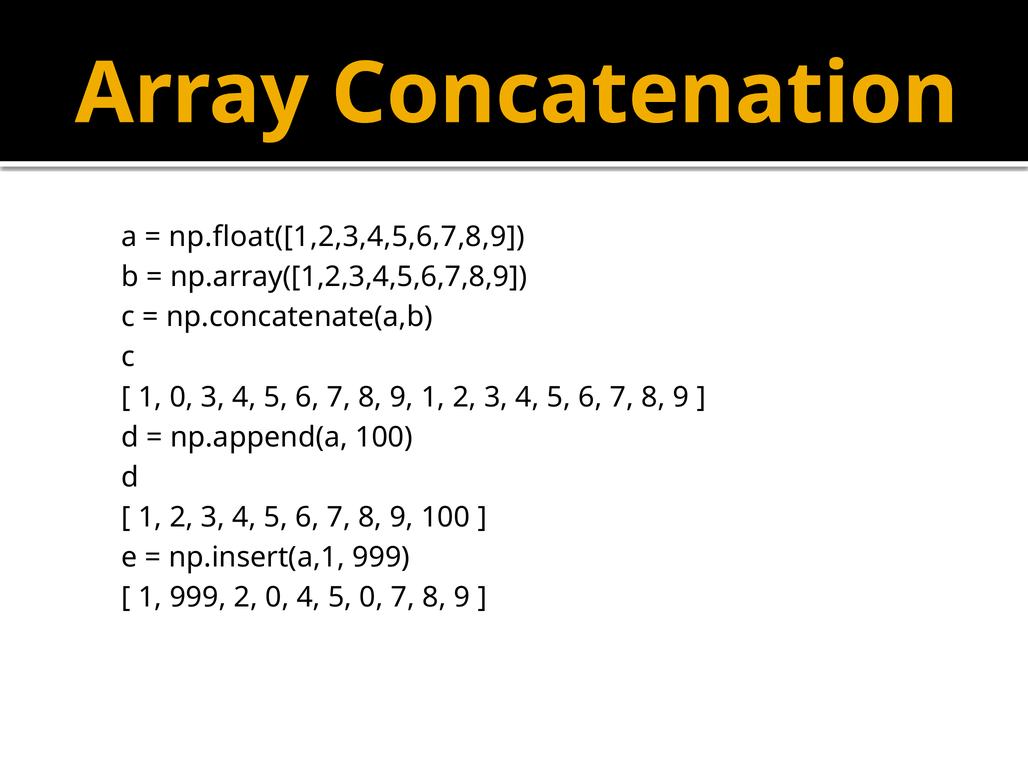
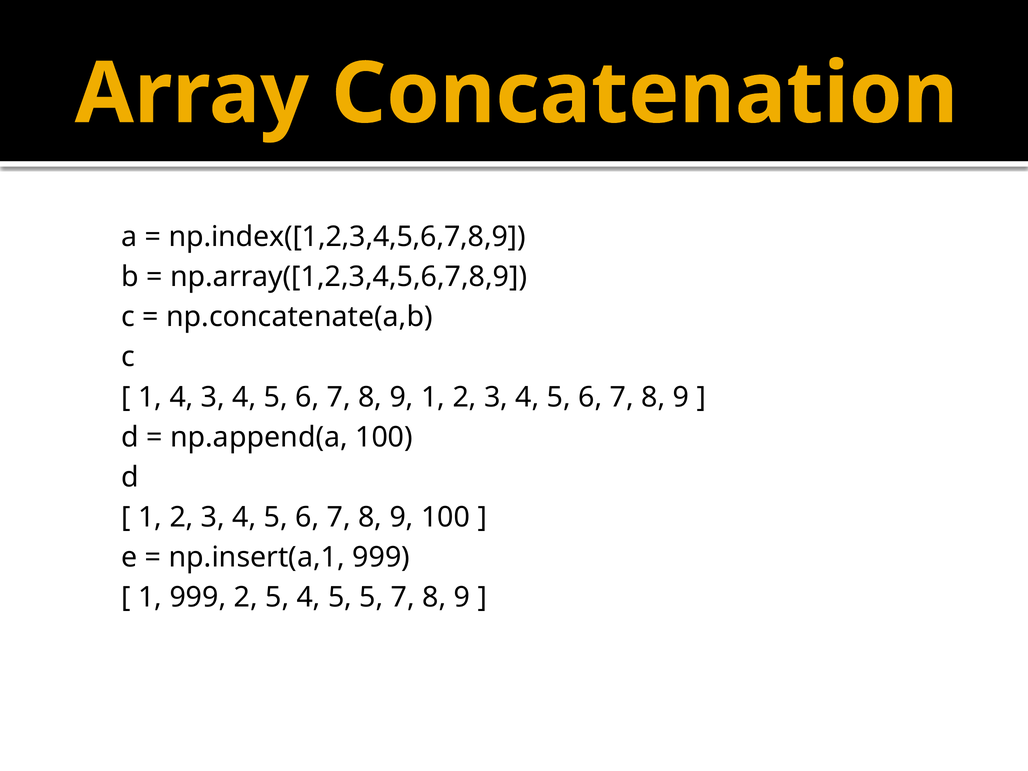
np.float([1,2,3,4,5,6,7,8,9: np.float([1,2,3,4,5,6,7,8,9 -> np.index([1,2,3,4,5,6,7,8,9 (347, 237)
1 0: 0 -> 4 (182, 397)
2 0: 0 -> 5 (277, 597)
5 0: 0 -> 5 (372, 597)
